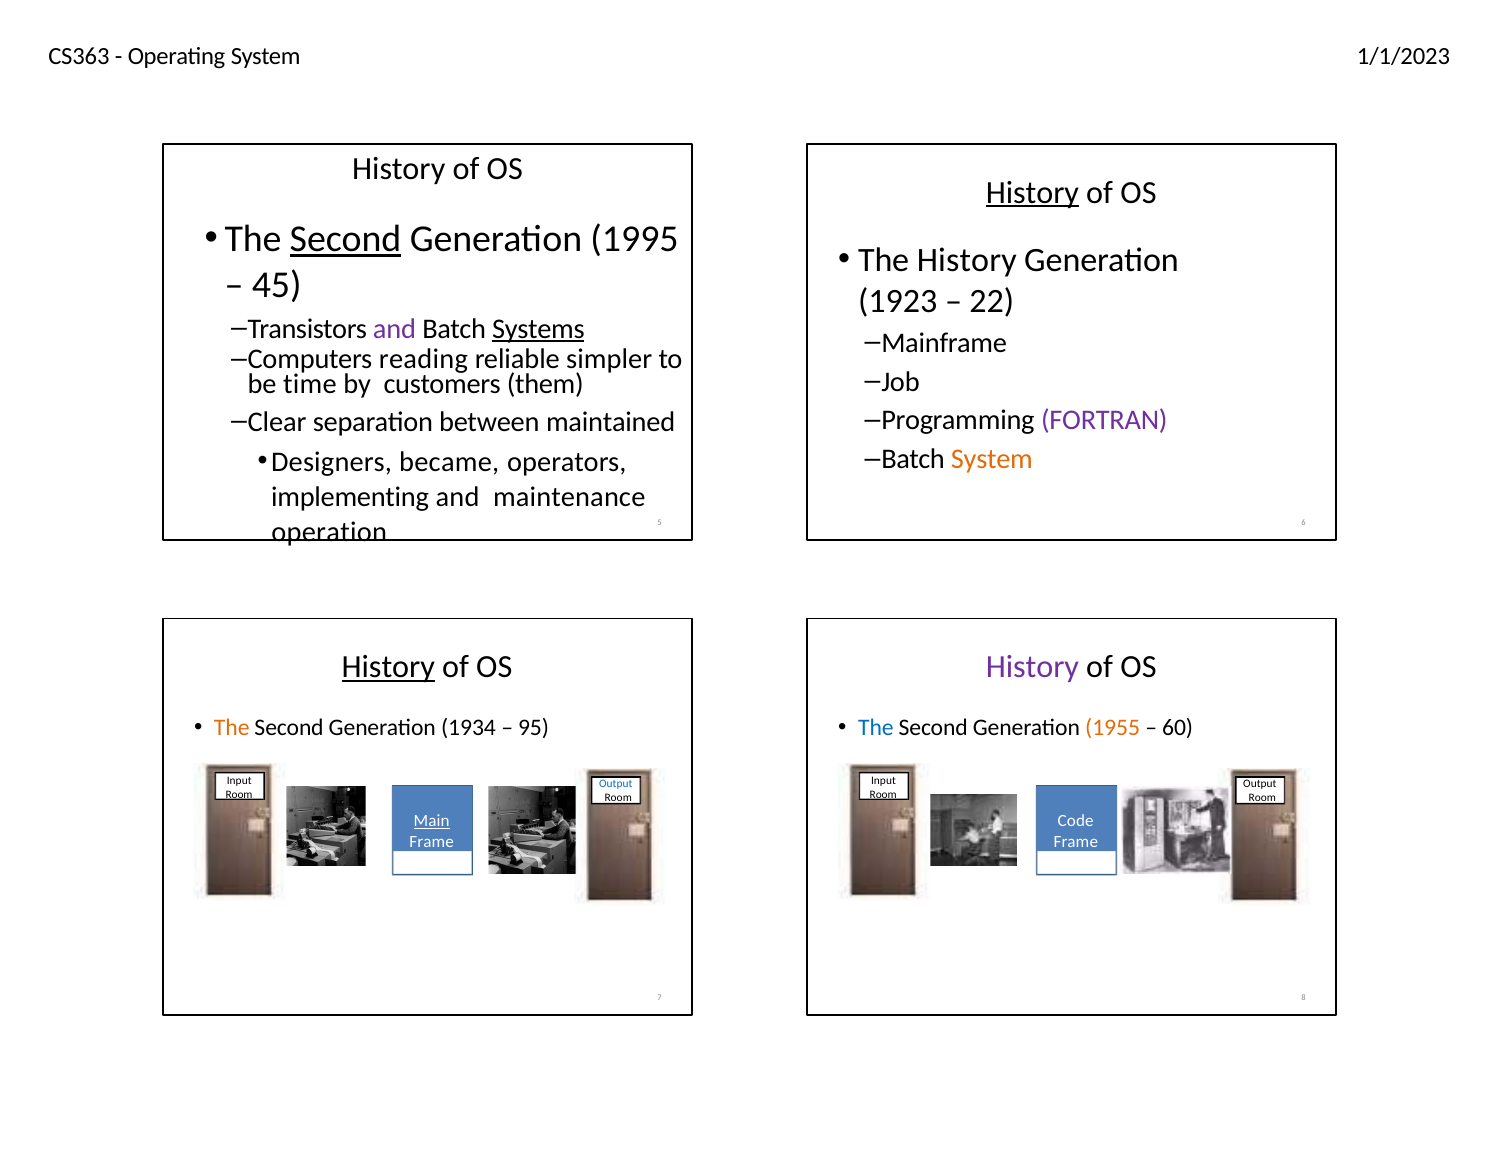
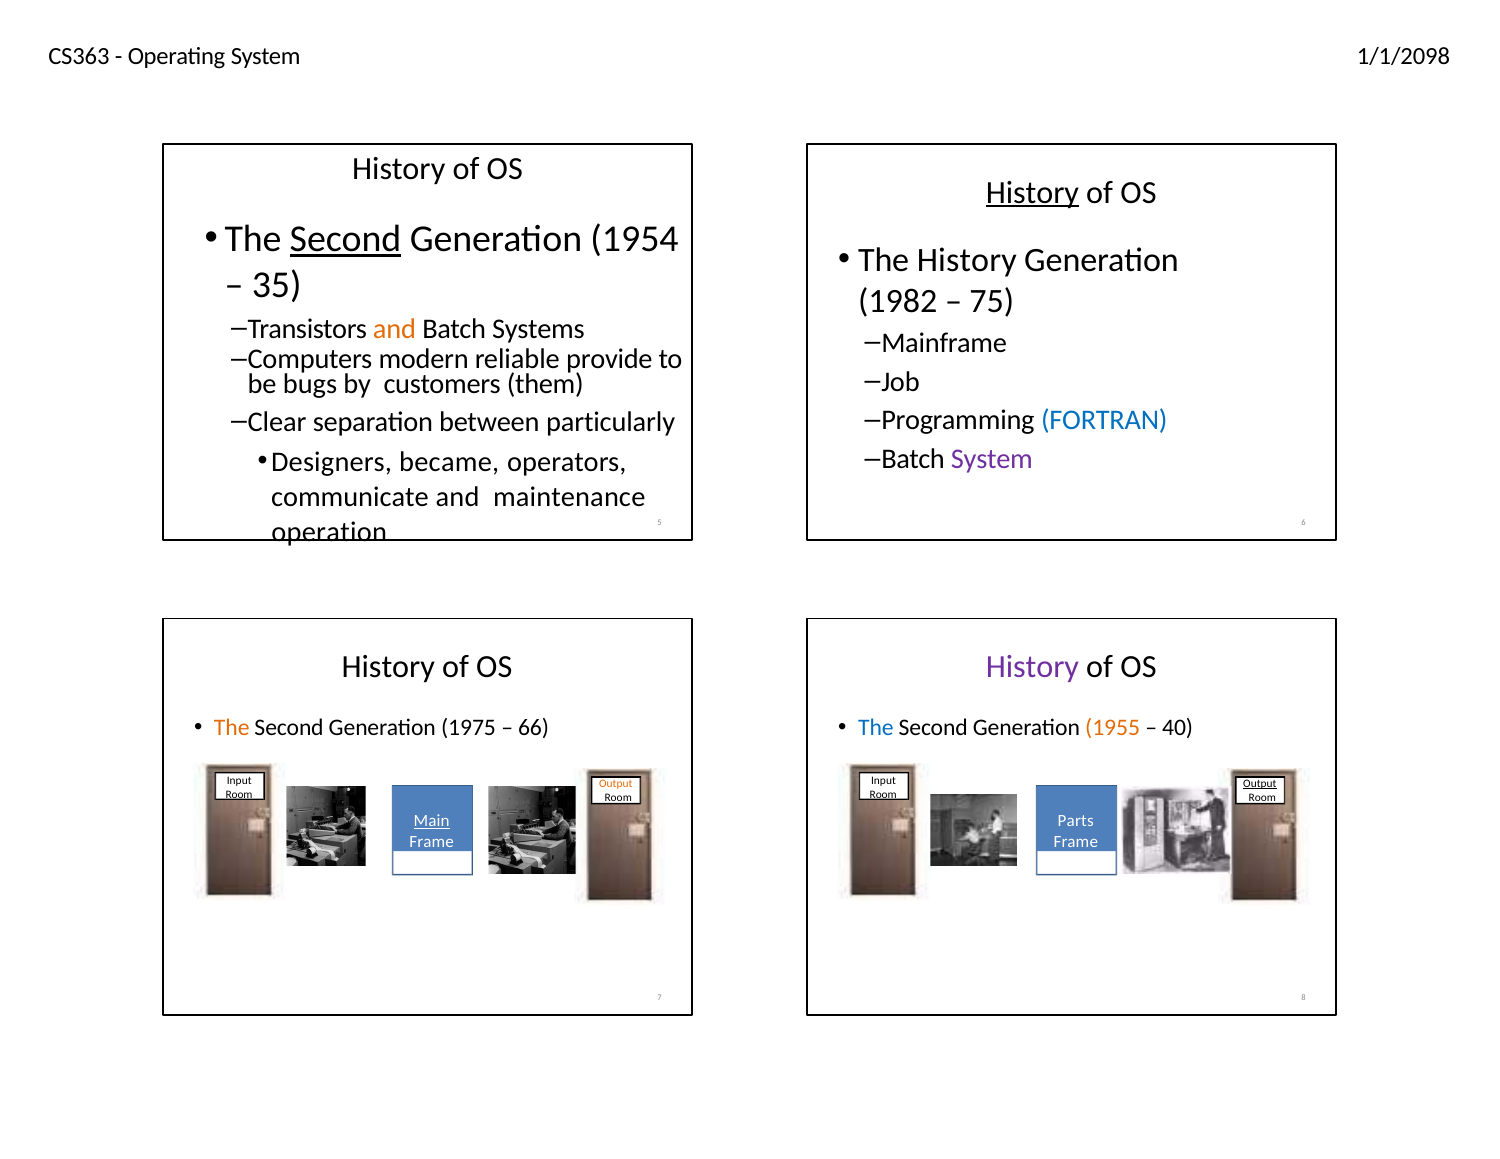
1/1/2023: 1/1/2023 -> 1/1/2098 (1404, 56)
1995: 1995 -> 1954 (635, 239)
45: 45 -> 35 (277, 285)
1923: 1923 -> 1982 (898, 301)
22: 22 -> 75 (992, 301)
and colour: purple -> orange (395, 329)
Systems underline: present -> none (538, 329)
reading: reading -> modern (424, 359)
simpler: simpler -> provide (609, 359)
time: time -> bugs (310, 384)
FORTRAN colour: purple -> blue (1104, 421)
maintained: maintained -> particularly (611, 422)
System colour: orange -> purple (992, 459)
implementing: implementing -> communicate (350, 497)
History underline: present -> none (388, 667)
1934: 1934 -> 1975 (468, 728)
95: 95 -> 66 (534, 728)
60: 60 -> 40 (1178, 728)
Output colour: blue -> orange (616, 783)
Output underline: none -> present (1260, 783)
Code: Code -> Parts (1076, 821)
